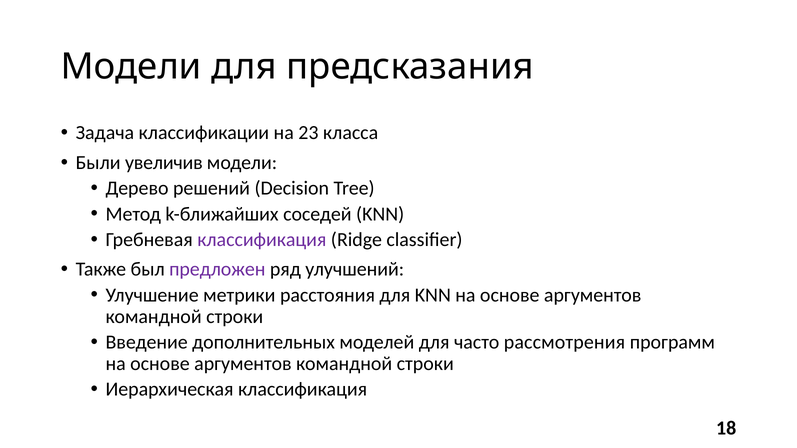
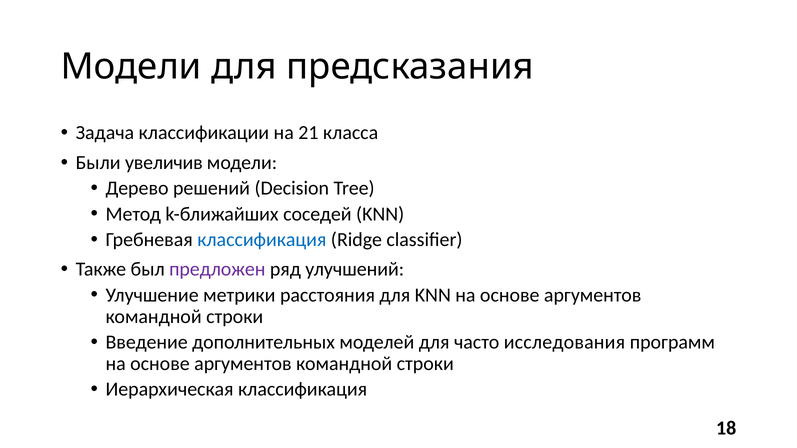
23: 23 -> 21 (308, 133)
классификация colour: purple -> blue (262, 240)
рассмотрения: рассмотрения -> исследования (564, 342)
